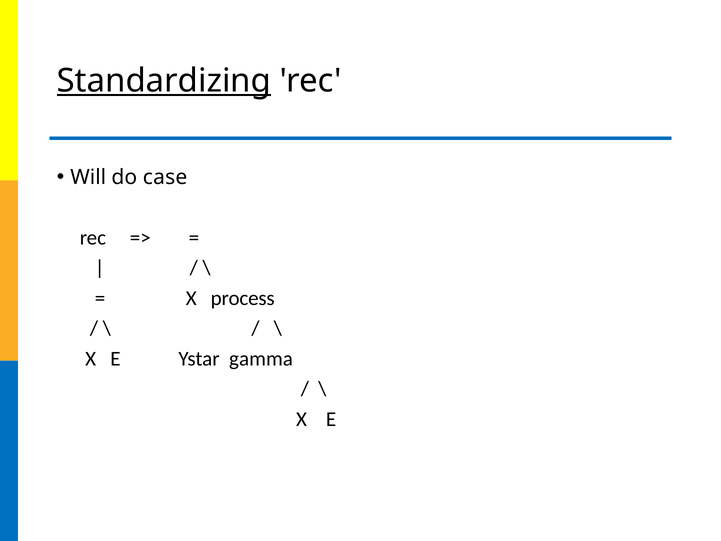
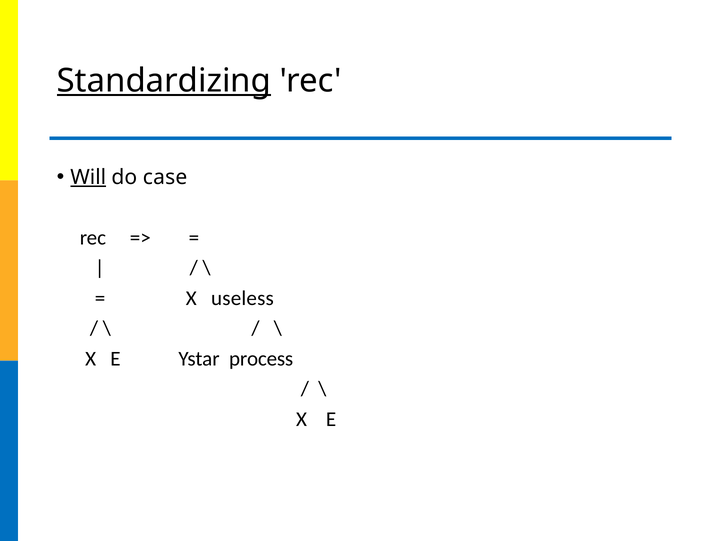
Will underline: none -> present (88, 177)
process: process -> useless (242, 298)
gamma: gamma -> process (261, 358)
